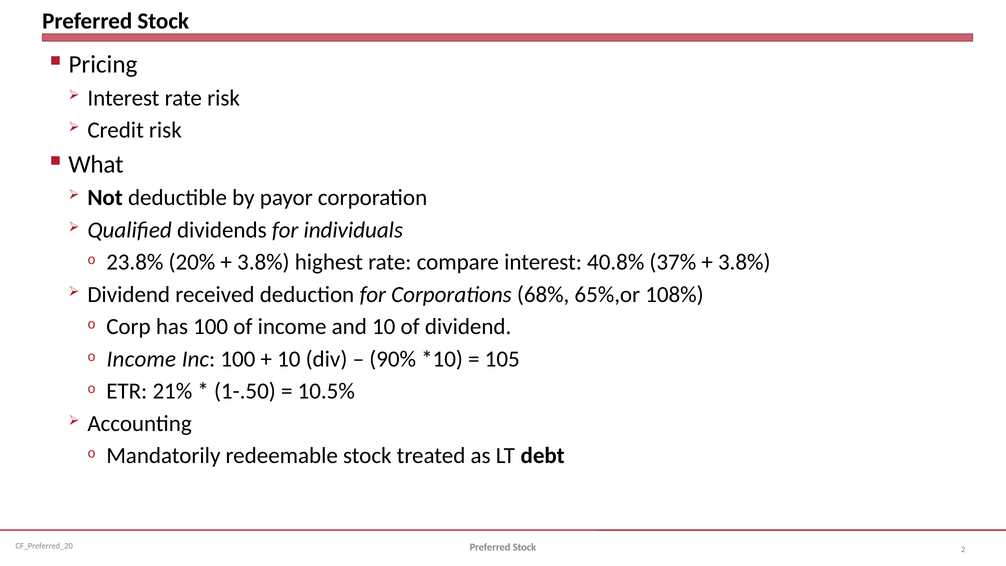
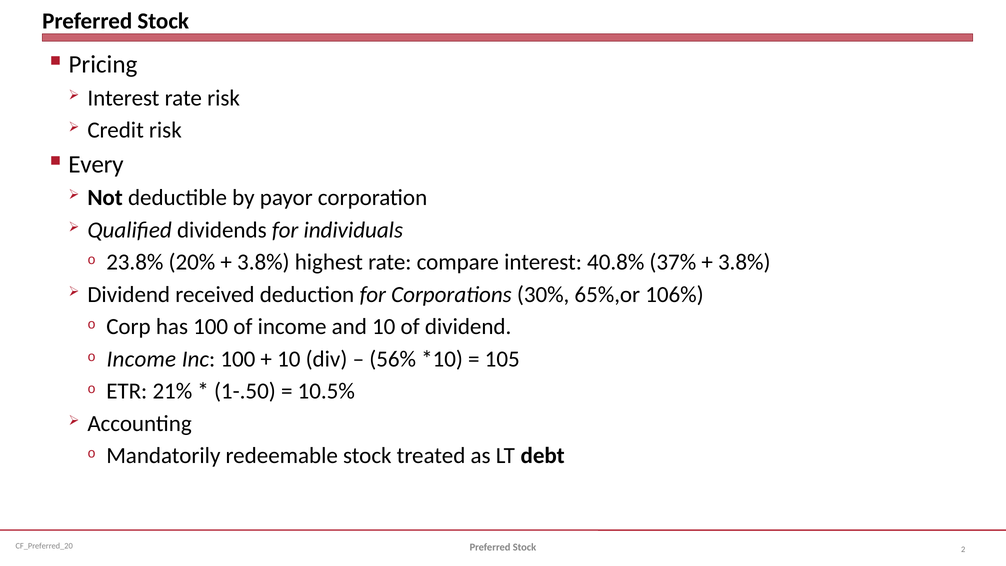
What: What -> Every (96, 164)
68%: 68% -> 30% (543, 294)
108%: 108% -> 106% (674, 294)
90%: 90% -> 56% (393, 359)
